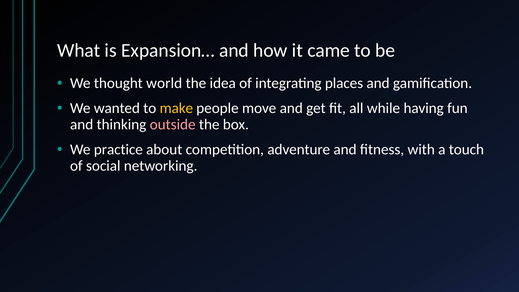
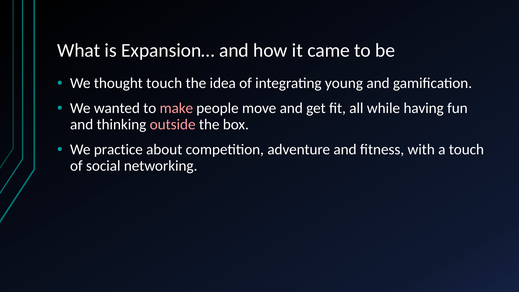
thought world: world -> touch (164, 83)
places: places -> young (344, 83)
make colour: yellow -> pink (176, 108)
